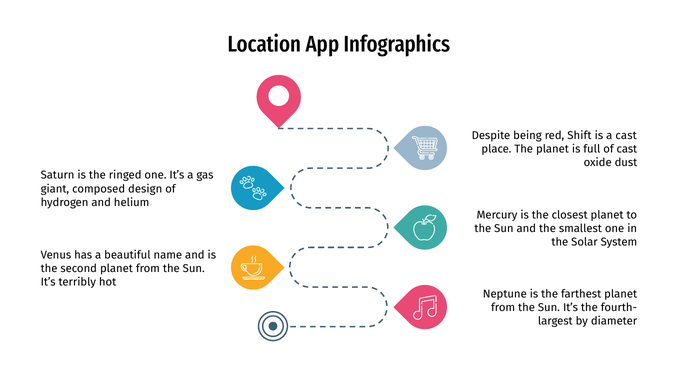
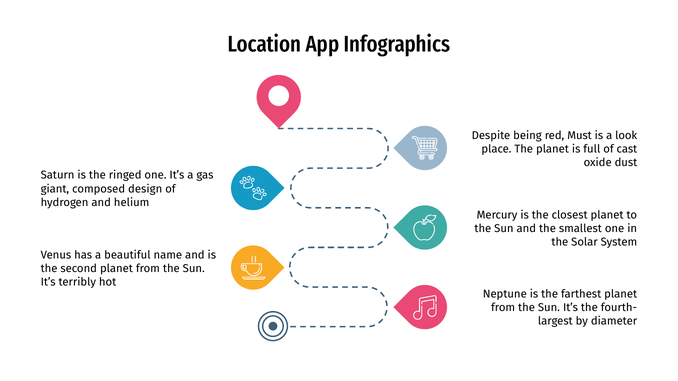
Shift: Shift -> Must (580, 136)
a cast: cast -> look (626, 136)
